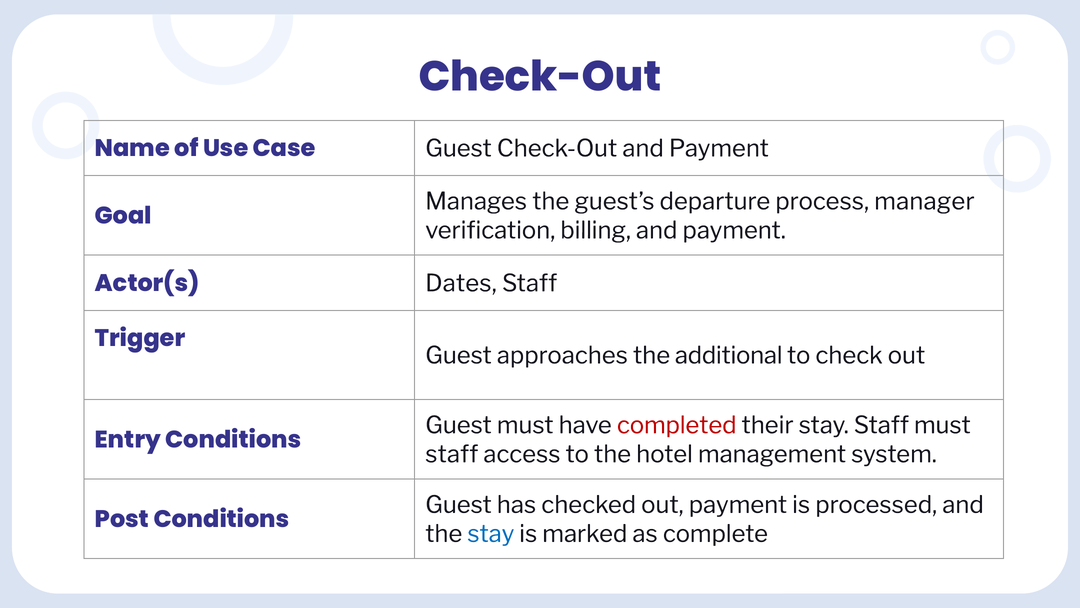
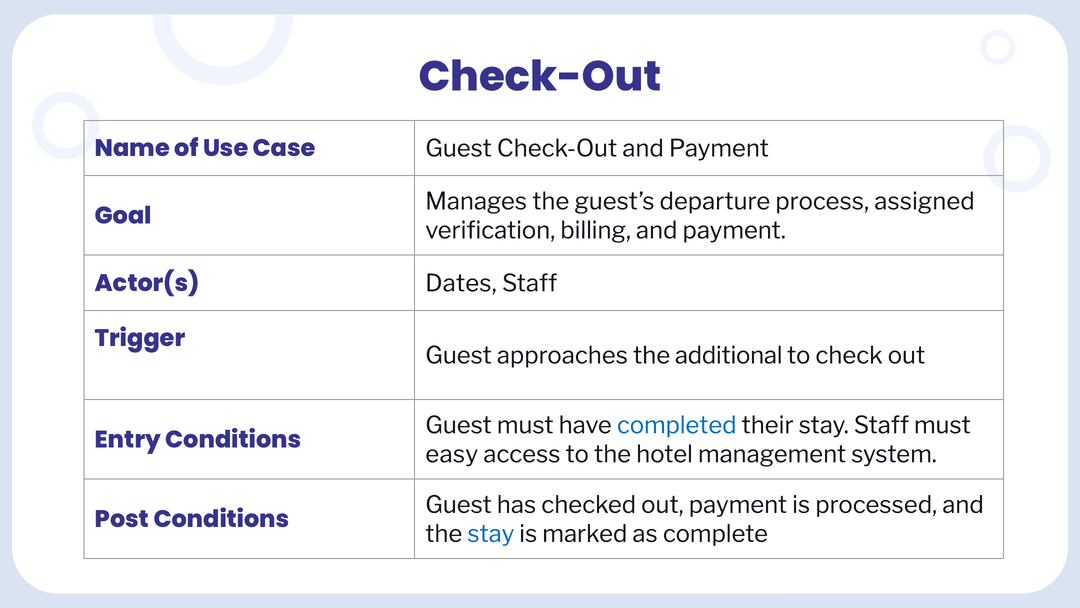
manager: manager -> assigned (924, 201)
completed colour: red -> blue (677, 425)
staff: staff -> easy (452, 454)
